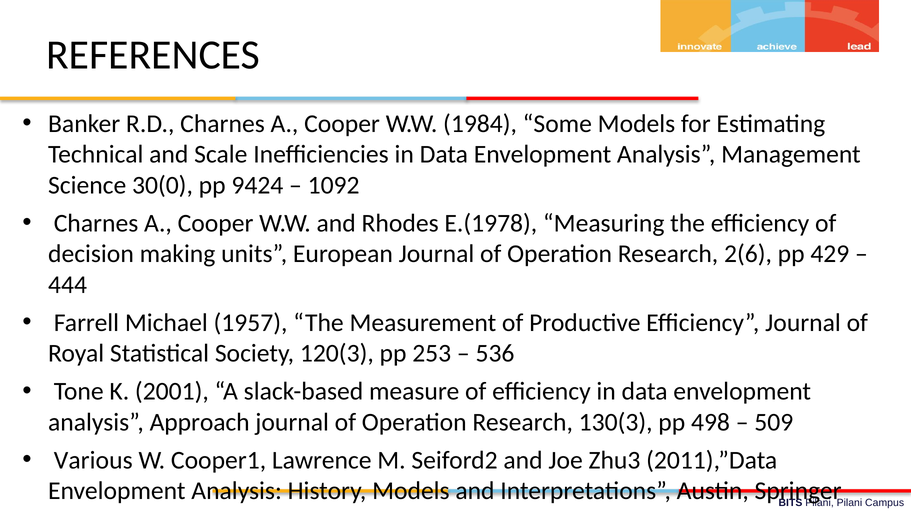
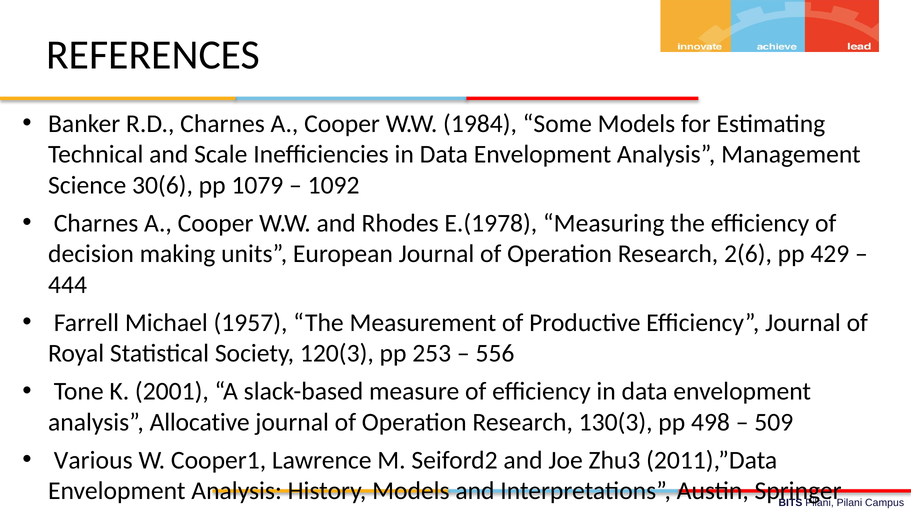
30(0: 30(0 -> 30(6 (162, 185)
9424: 9424 -> 1079 (257, 185)
536: 536 -> 556 (495, 354)
Approach: Approach -> Allocative (200, 422)
